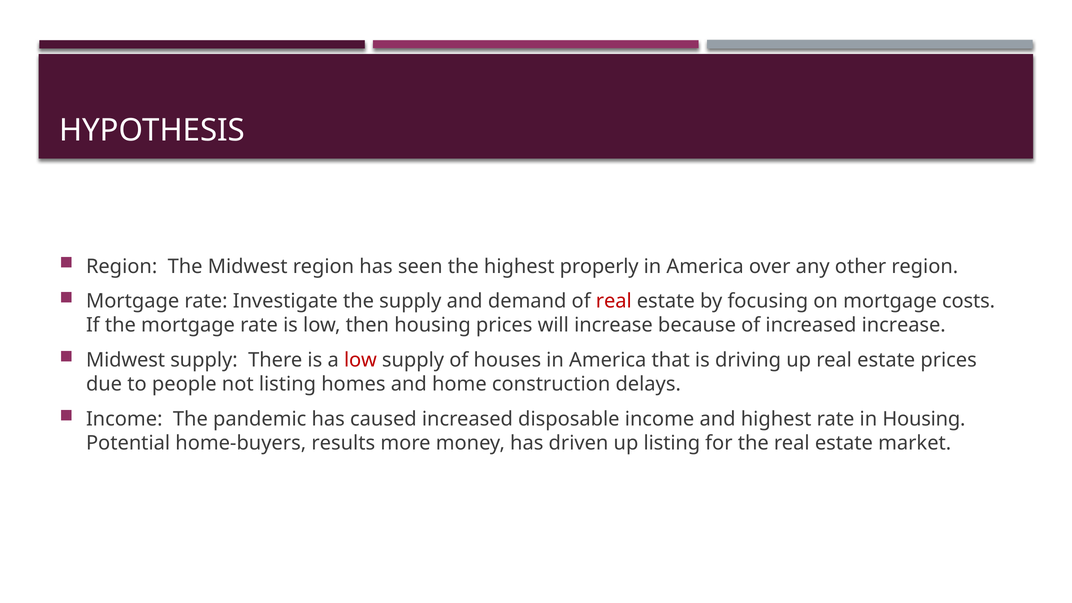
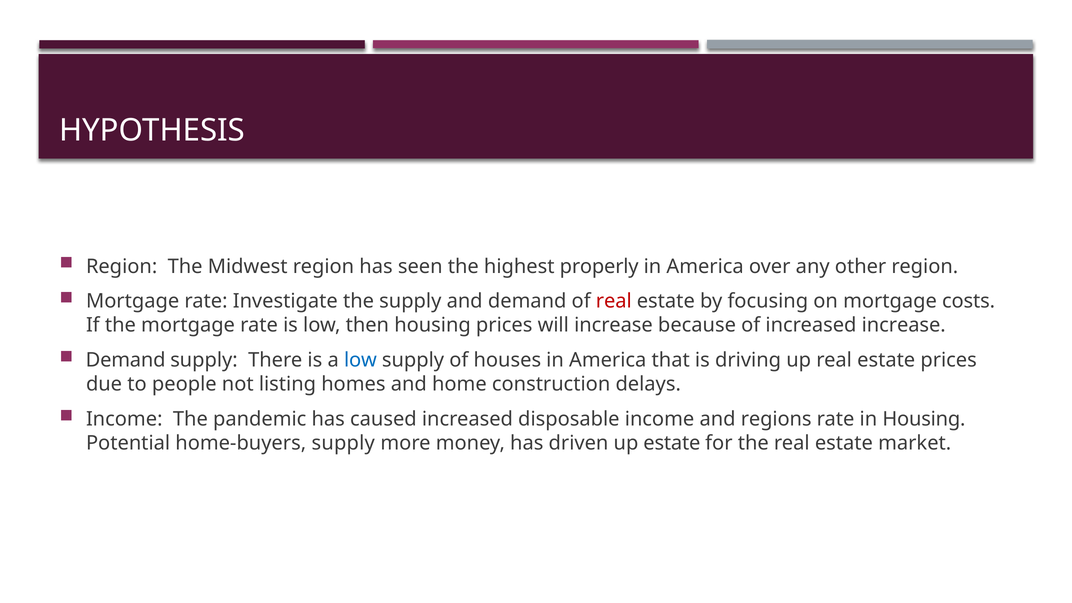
Midwest: Midwest -> Demand (126, 360)
low colour: red -> blue (360, 360)
and highest: highest -> regions (776, 419)
home-buyers results: results -> supply (343, 443)
up listing: listing -> estate (672, 443)
